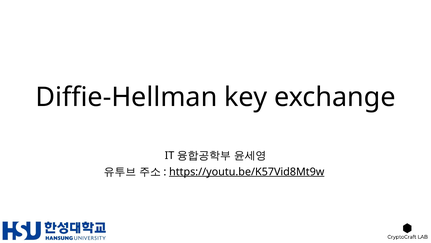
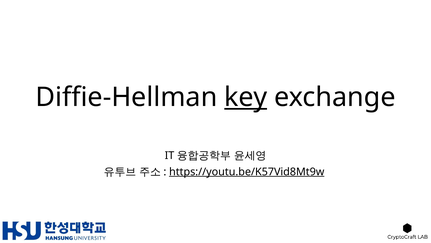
key underline: none -> present (246, 97)
